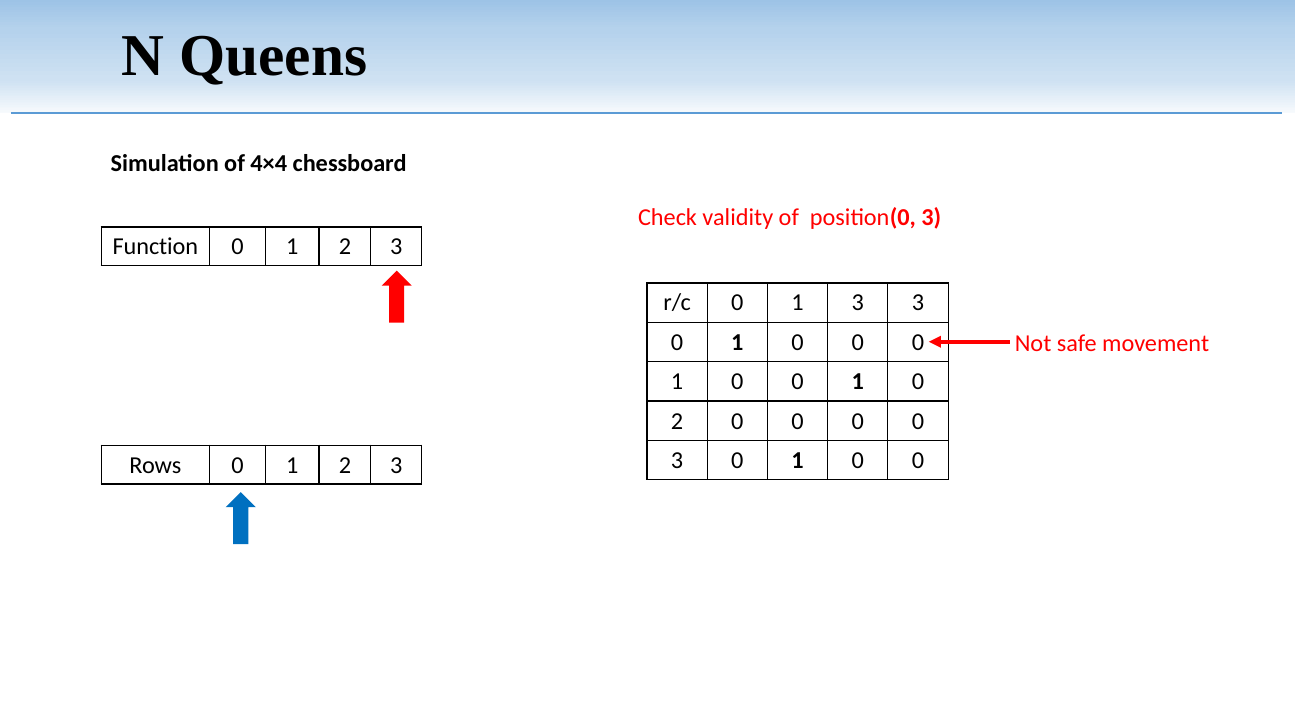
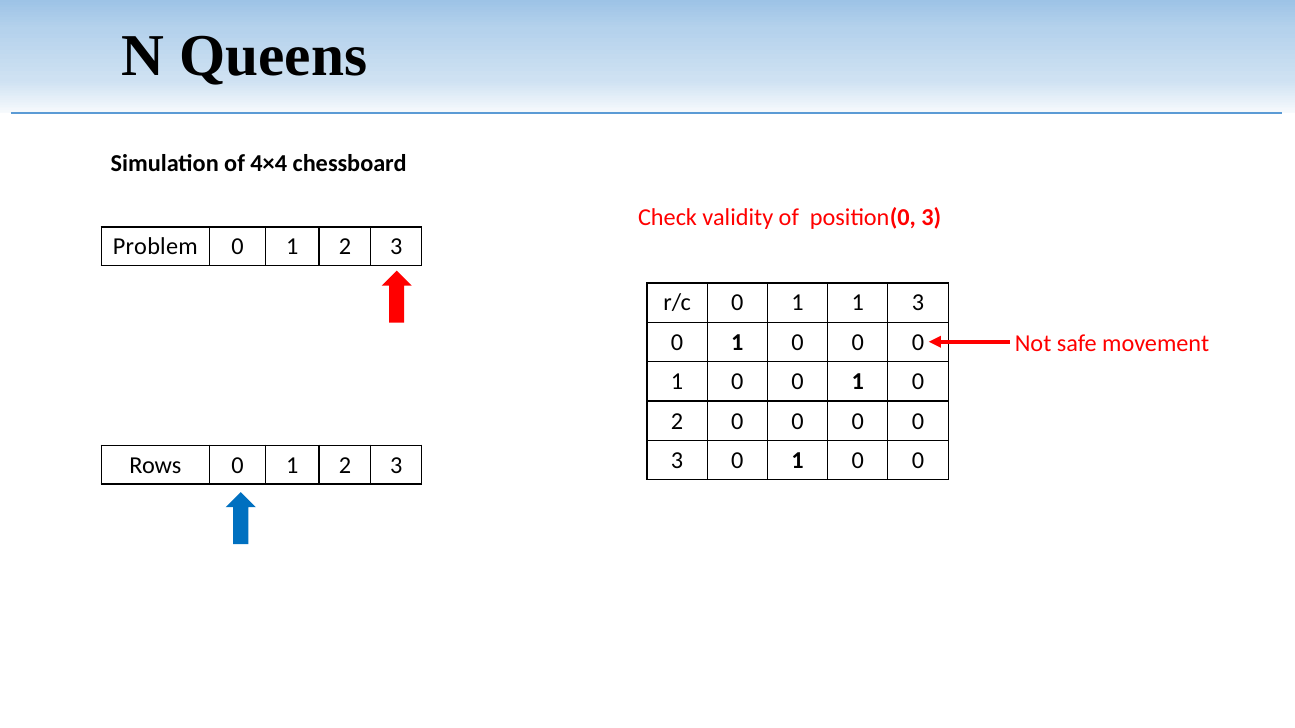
Function: Function -> Problem (155, 247)
1 3: 3 -> 1 (858, 303)
